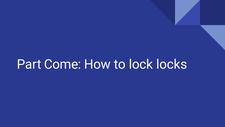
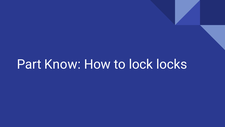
Come: Come -> Know (62, 64)
